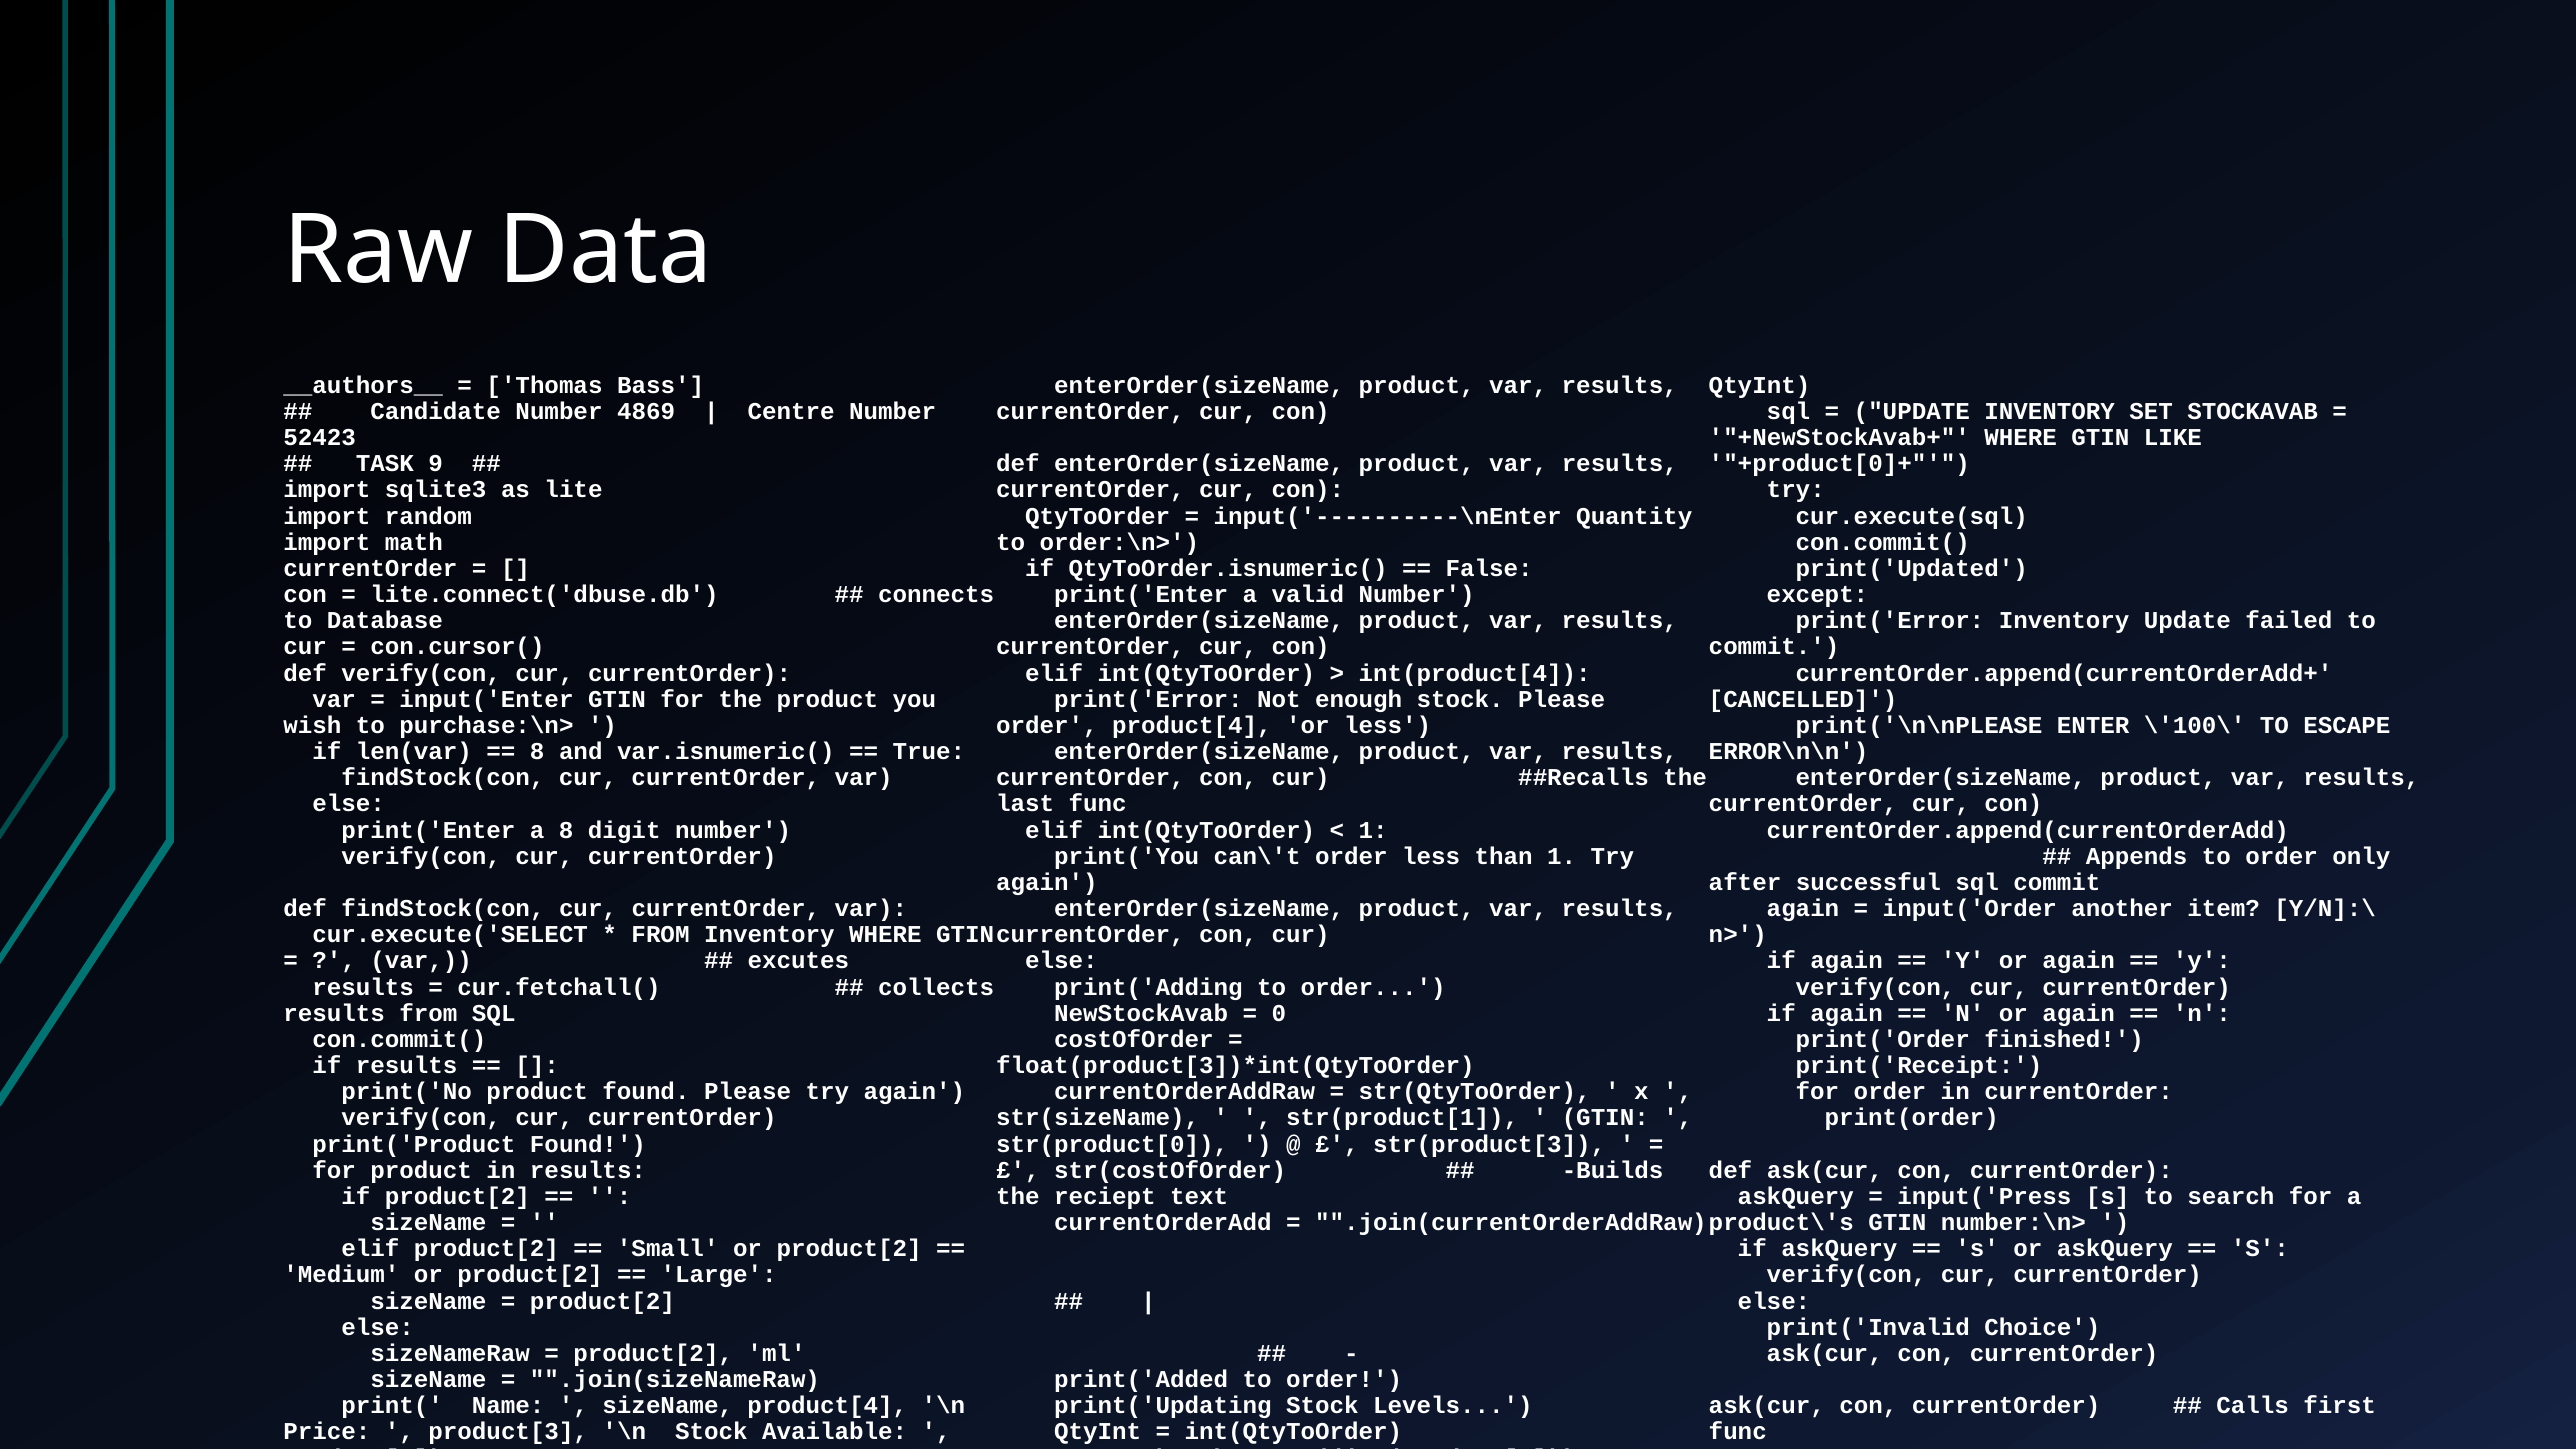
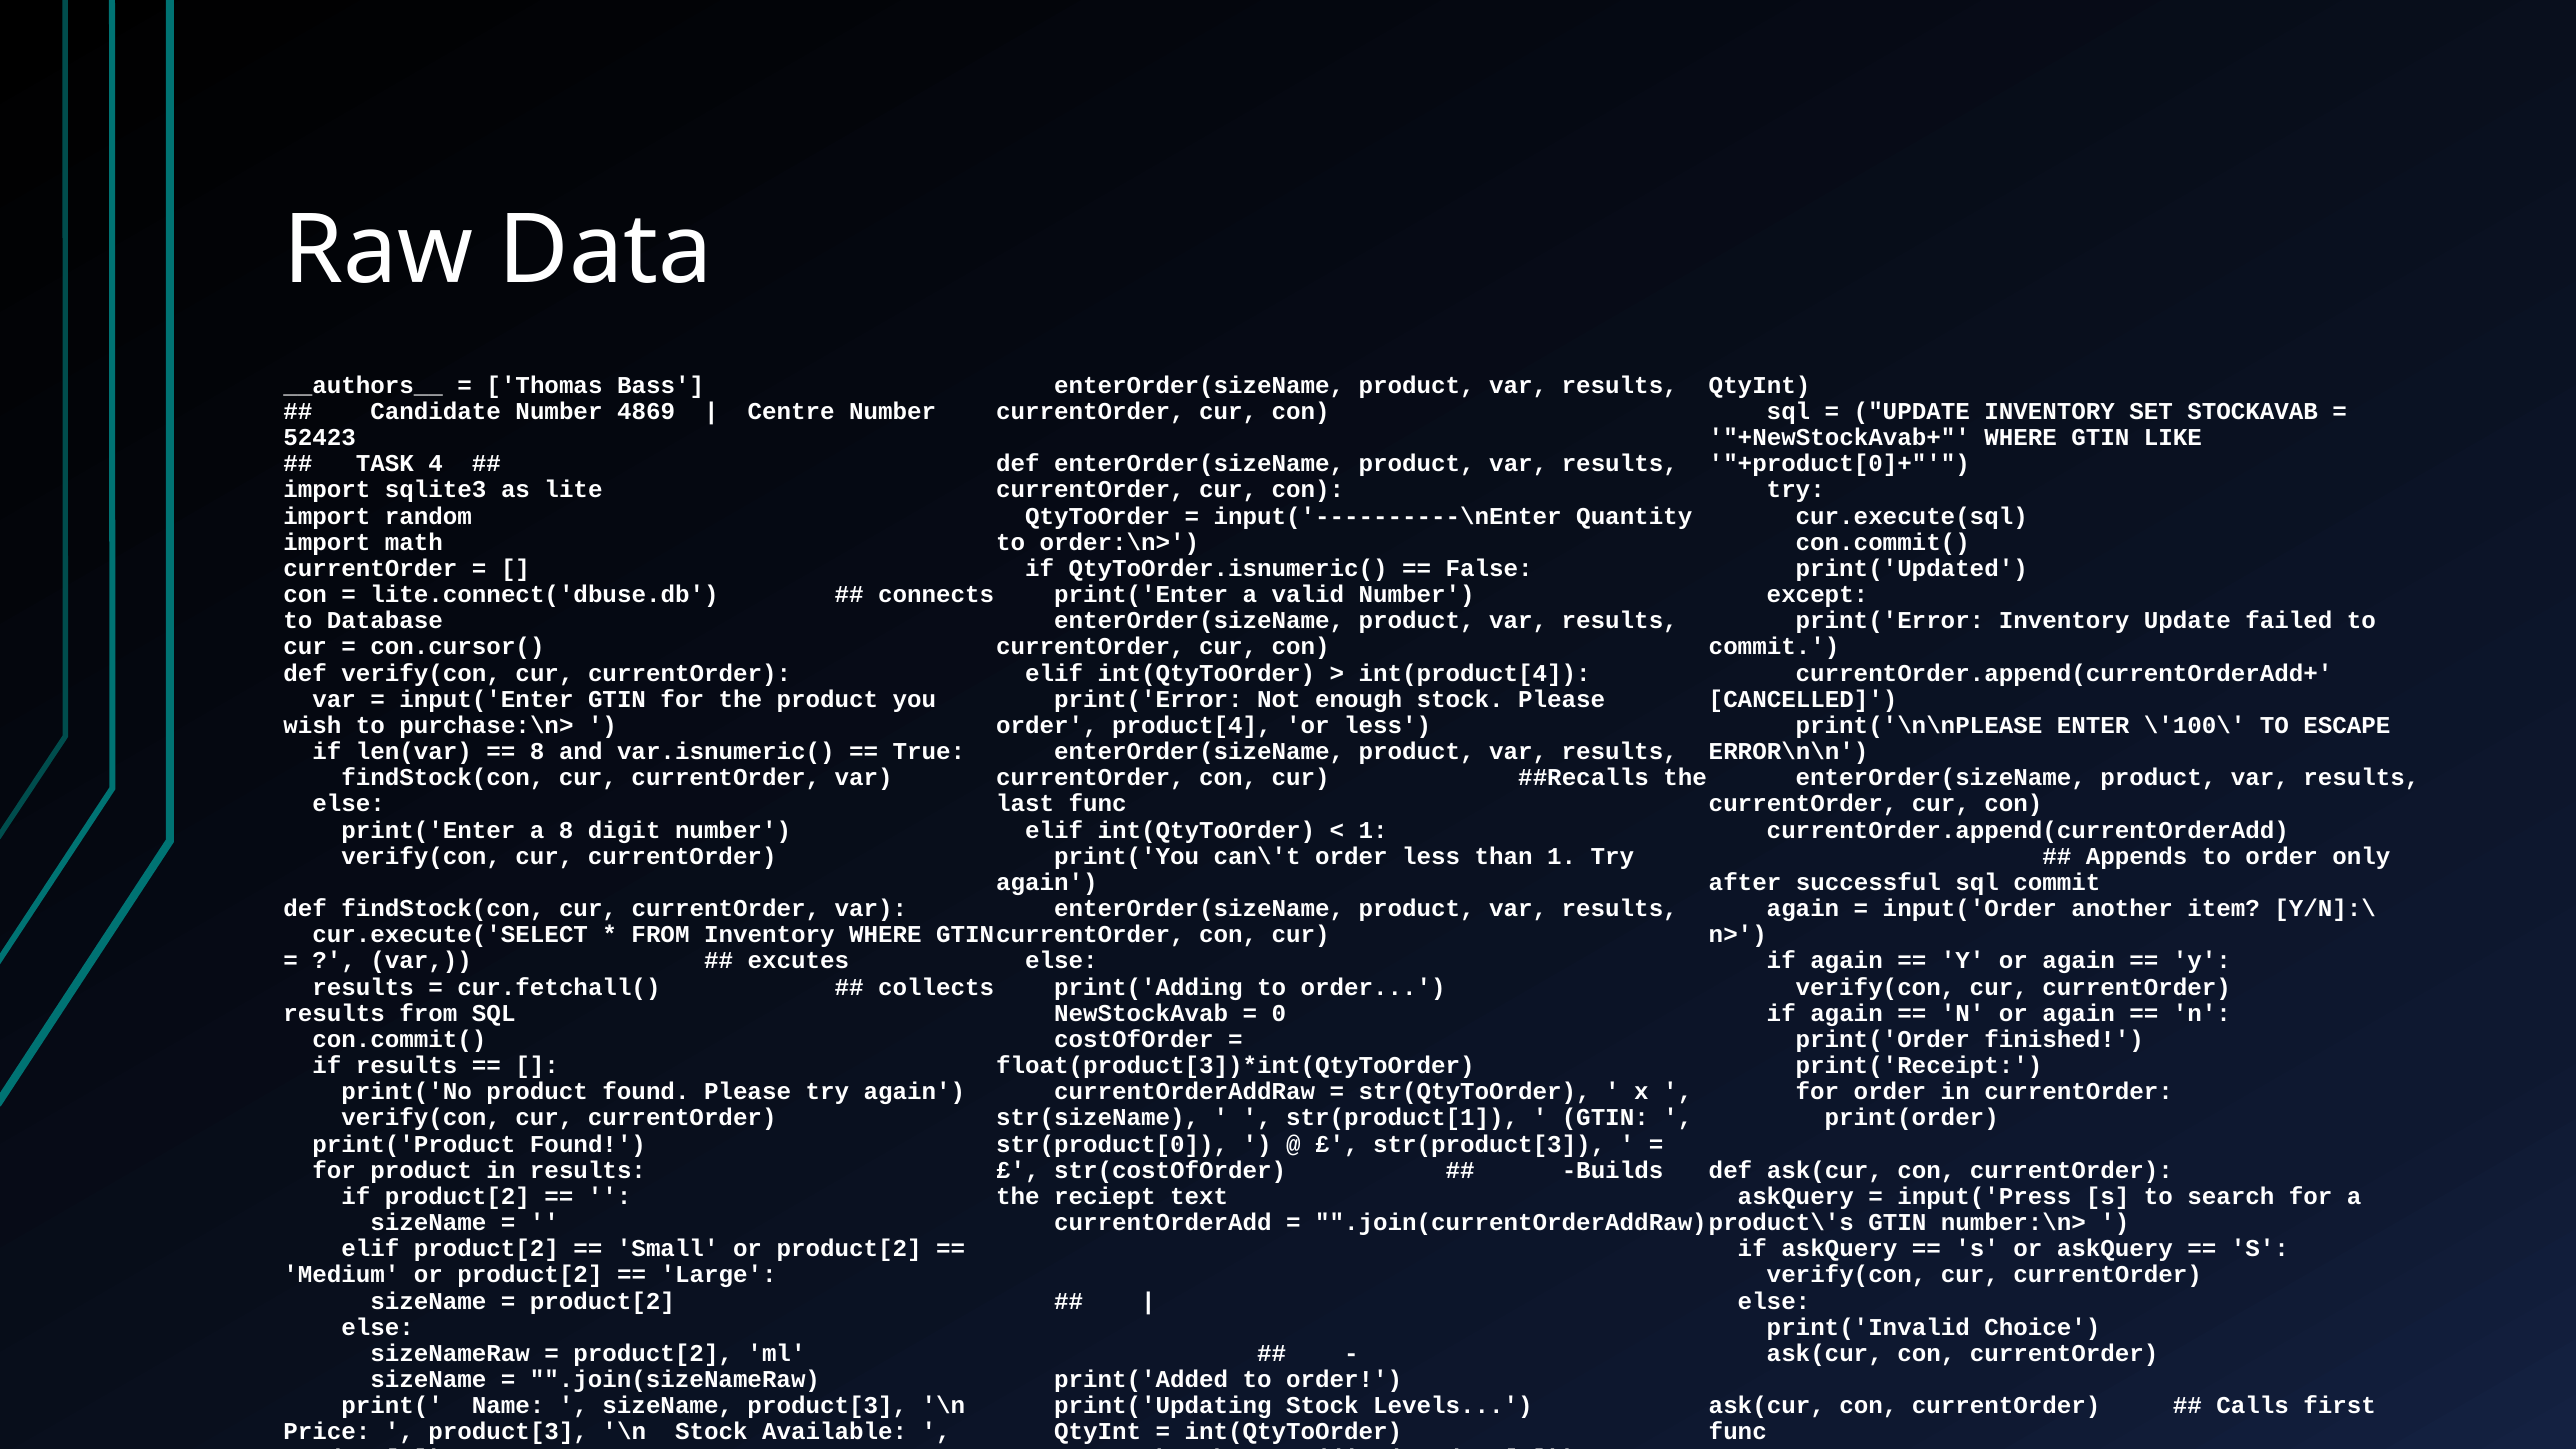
9: 9 -> 4 (436, 464)
sizeName product[4: product[4 -> product[3 (827, 1406)
